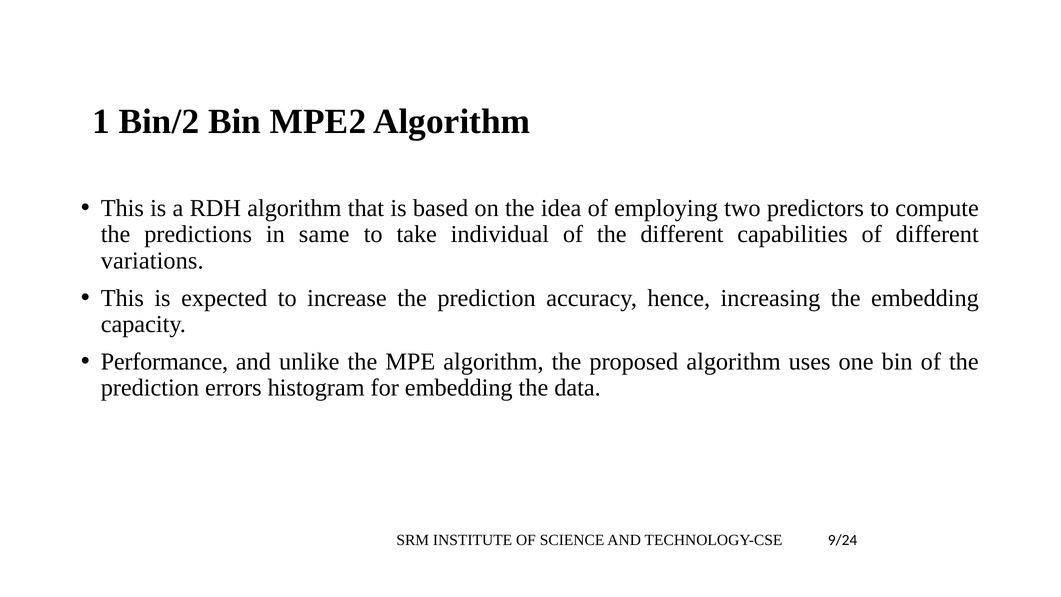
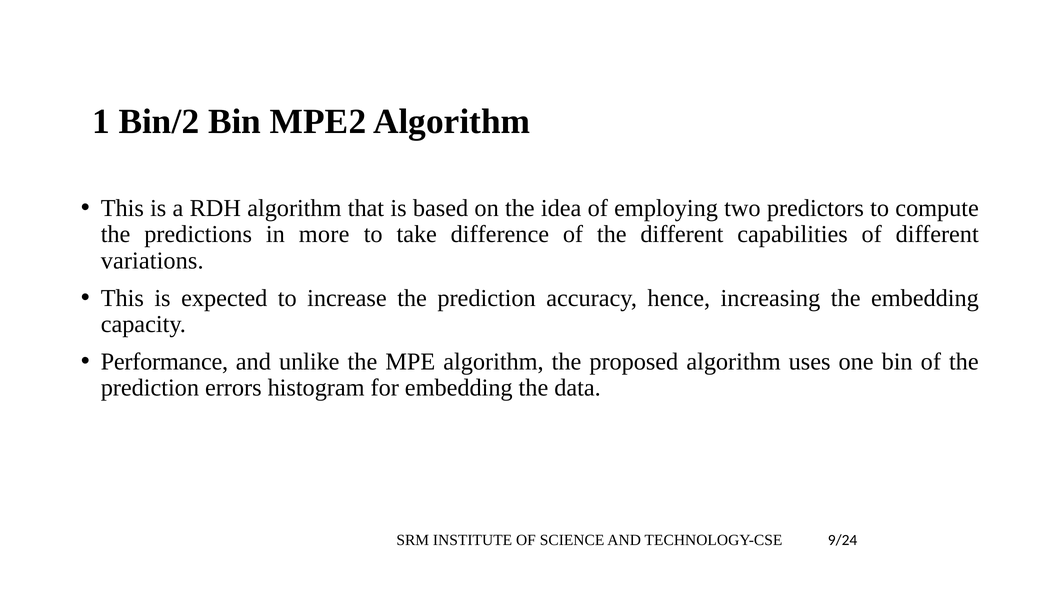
same: same -> more (324, 234)
individual: individual -> difference (500, 234)
